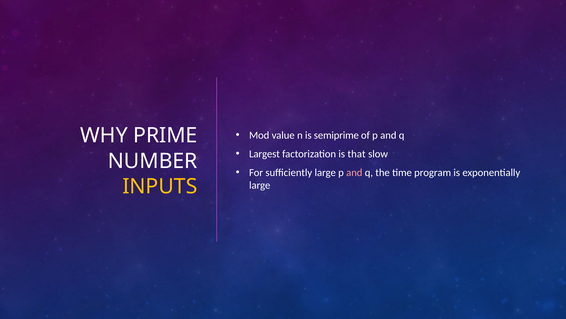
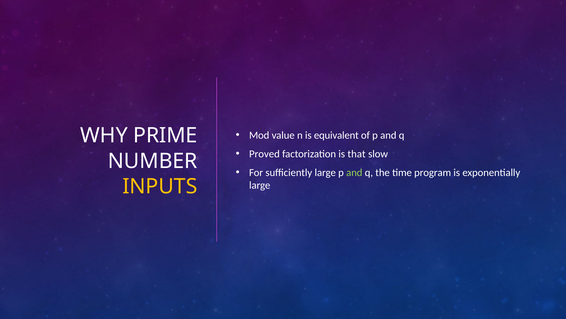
semiprime: semiprime -> equivalent (336, 135)
Largest: Largest -> Proved (264, 154)
and colour: pink -> light green (354, 172)
